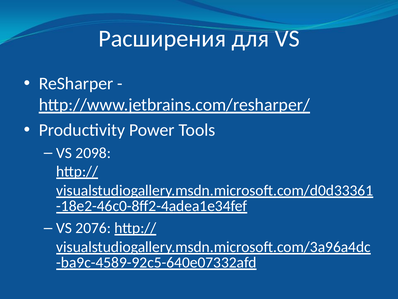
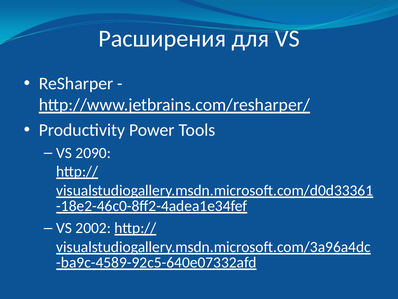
2098: 2098 -> 2090 (93, 153)
2076: 2076 -> 2002 (93, 228)
